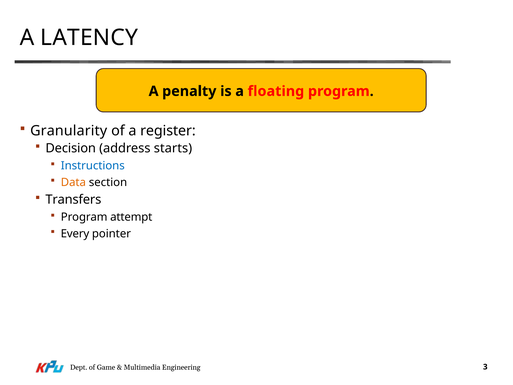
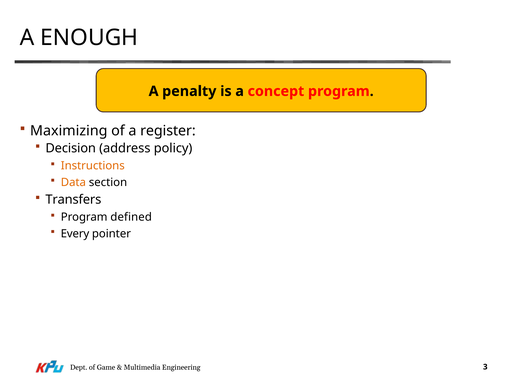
LATENCY: LATENCY -> ENOUGH (89, 38)
floating: floating -> concept (276, 91)
Granularity: Granularity -> Maximizing (69, 131)
starts: starts -> policy (173, 148)
Instructions colour: blue -> orange (93, 166)
attempt: attempt -> defined (131, 217)
